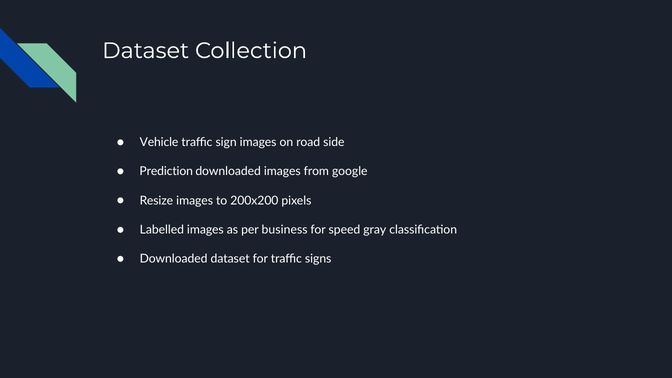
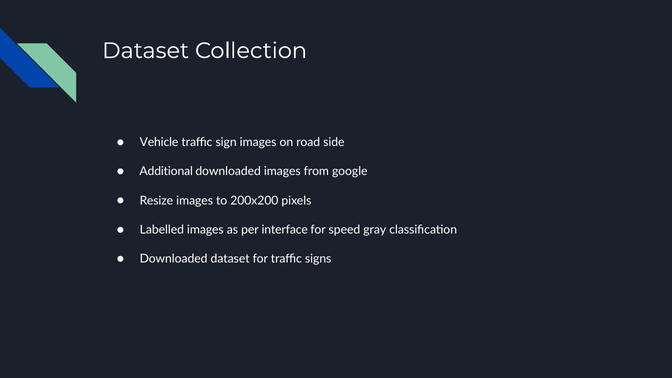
Prediction: Prediction -> Additional (166, 171)
business: business -> interface (285, 230)
